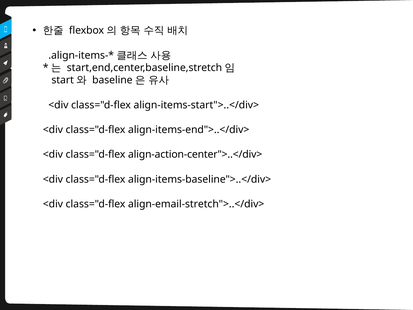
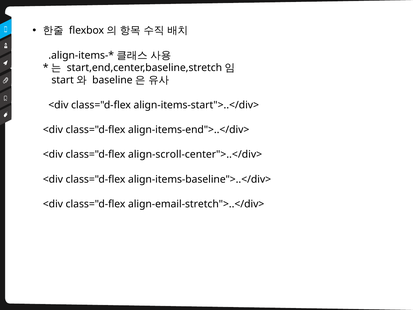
align-action-center">..</div>: align-action-center">..</div> -> align-scroll-center">..</div> (195, 154)
